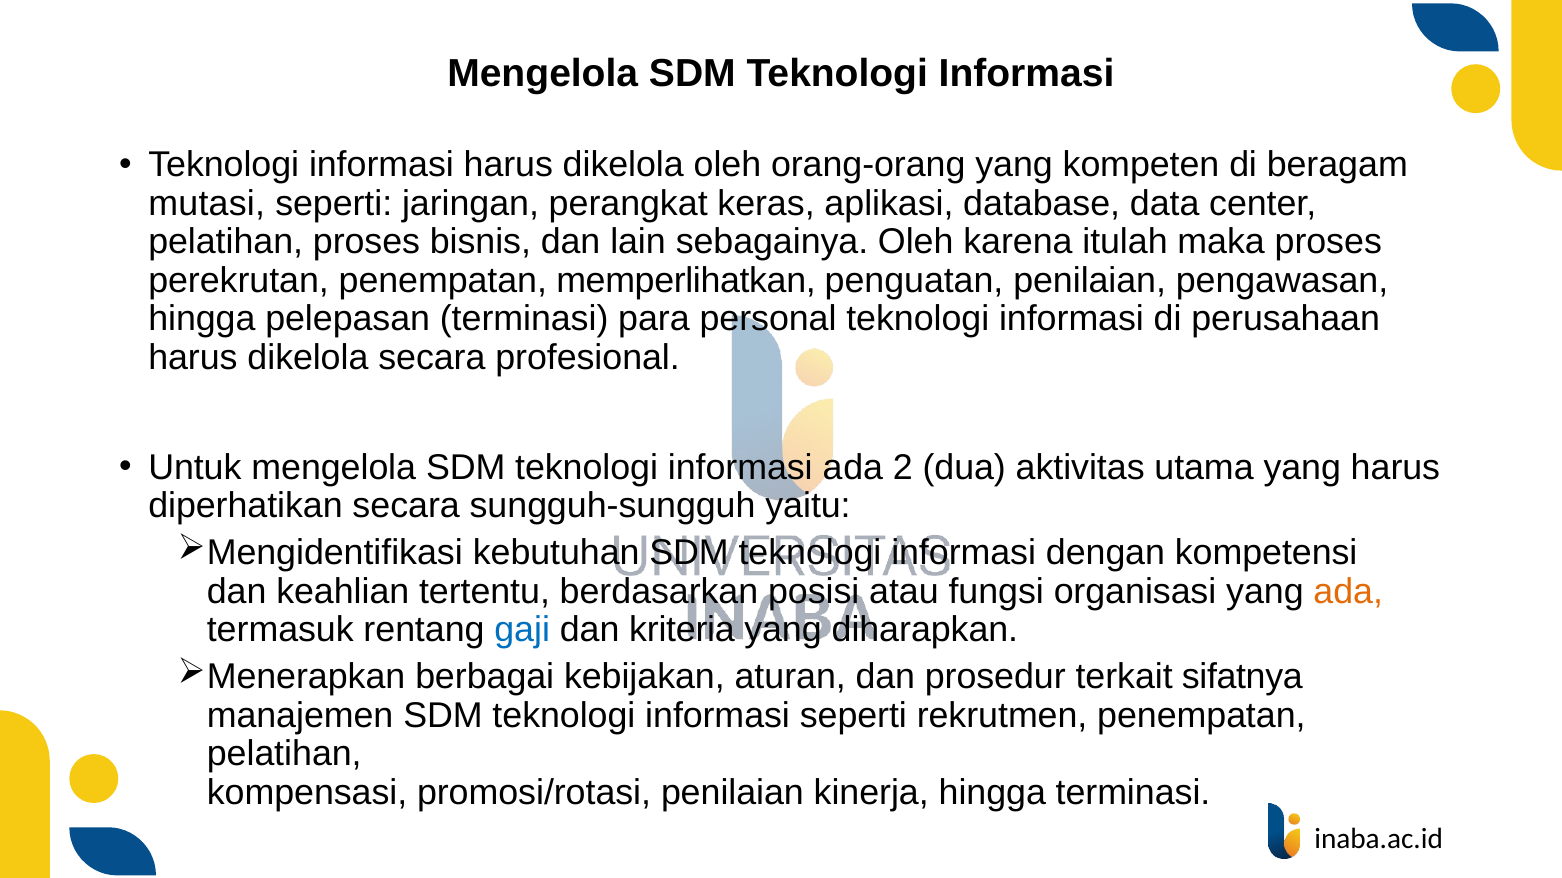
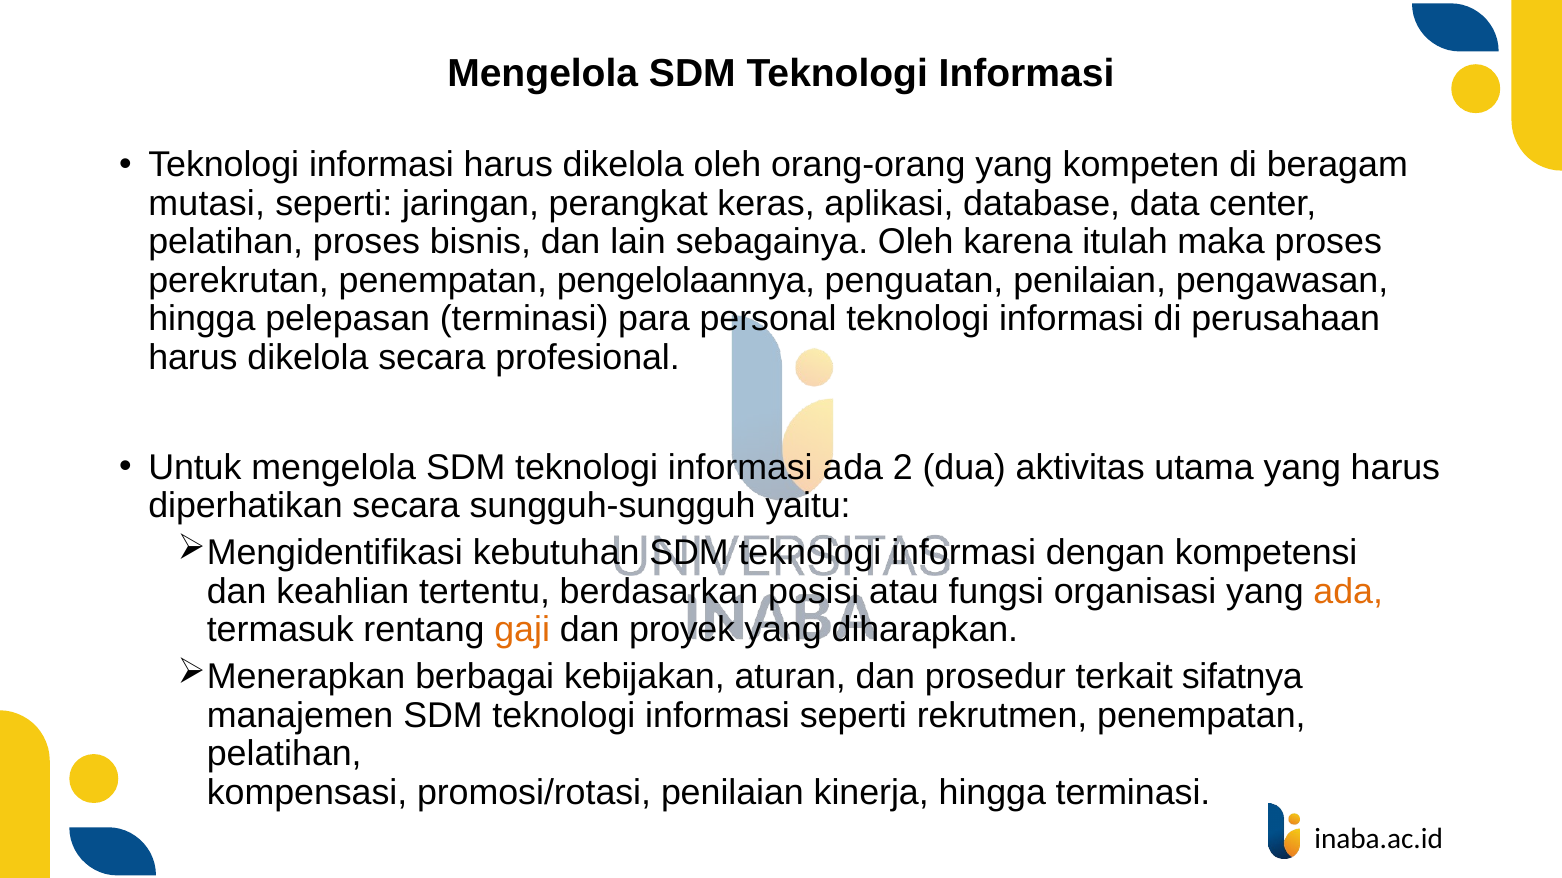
memperlihatkan: memperlihatkan -> pengelolaannya (686, 281)
gaji colour: blue -> orange (522, 631)
kriteria: kriteria -> proyek (682, 631)
